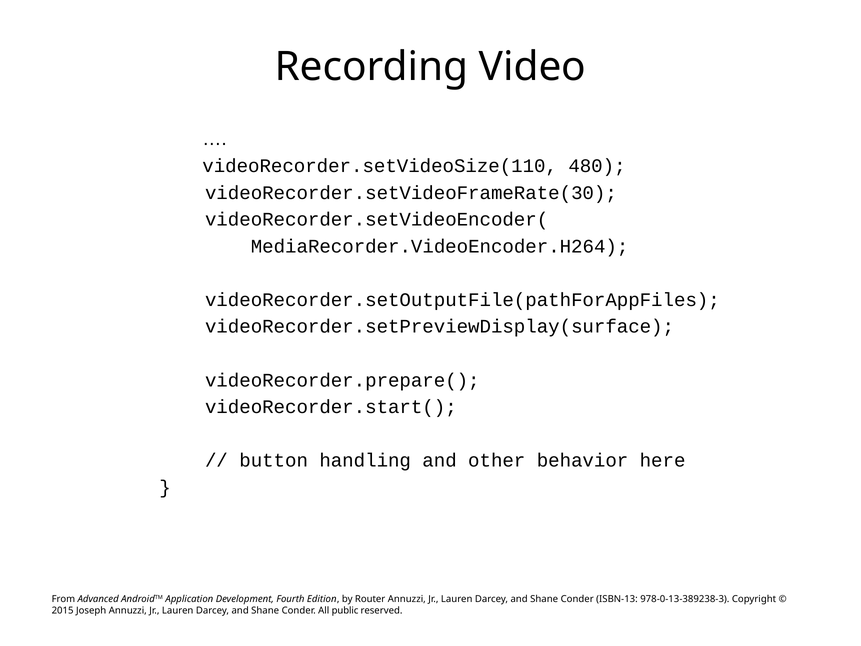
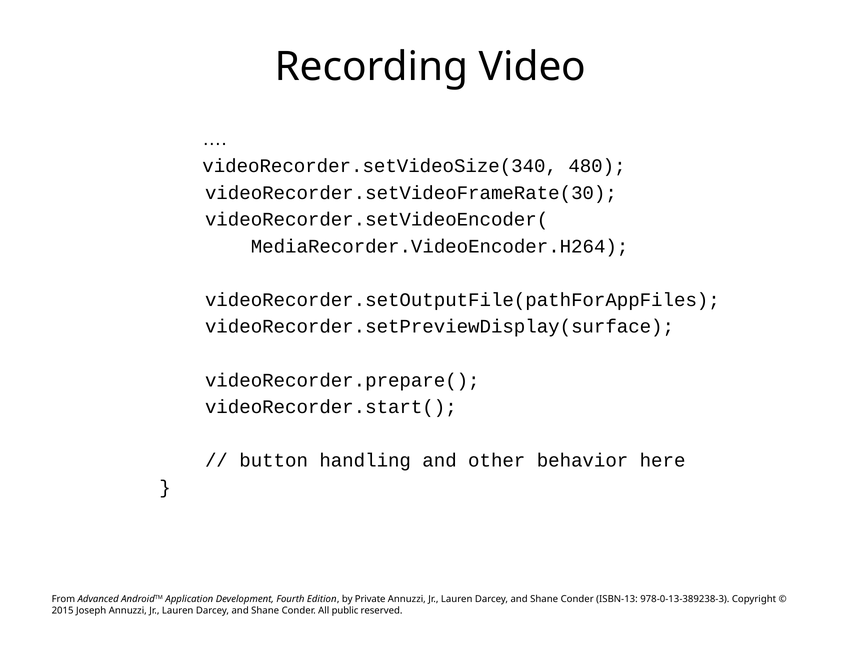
videoRecorder.setVideoSize(110: videoRecorder.setVideoSize(110 -> videoRecorder.setVideoSize(340 (380, 166)
Router: Router -> Private (370, 599)
